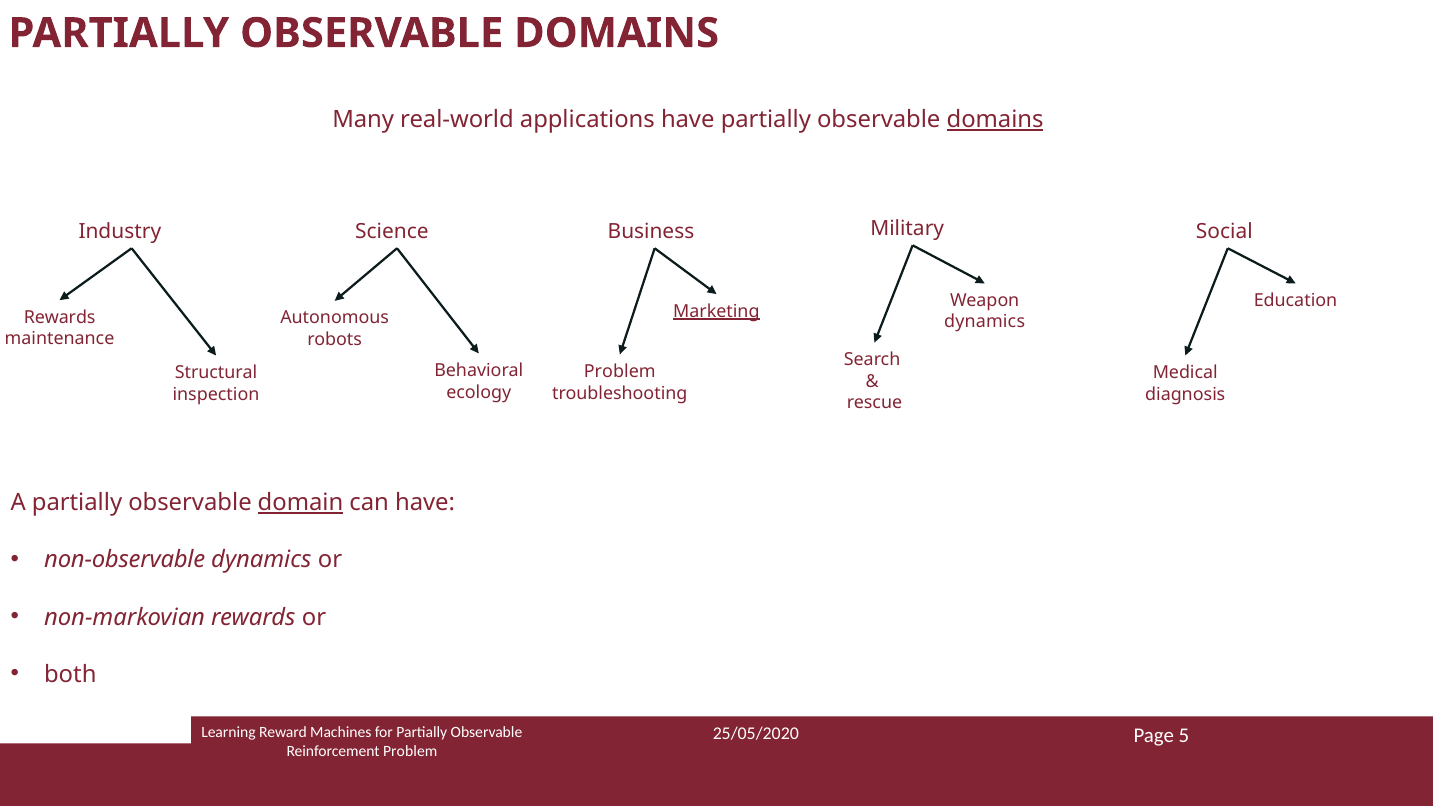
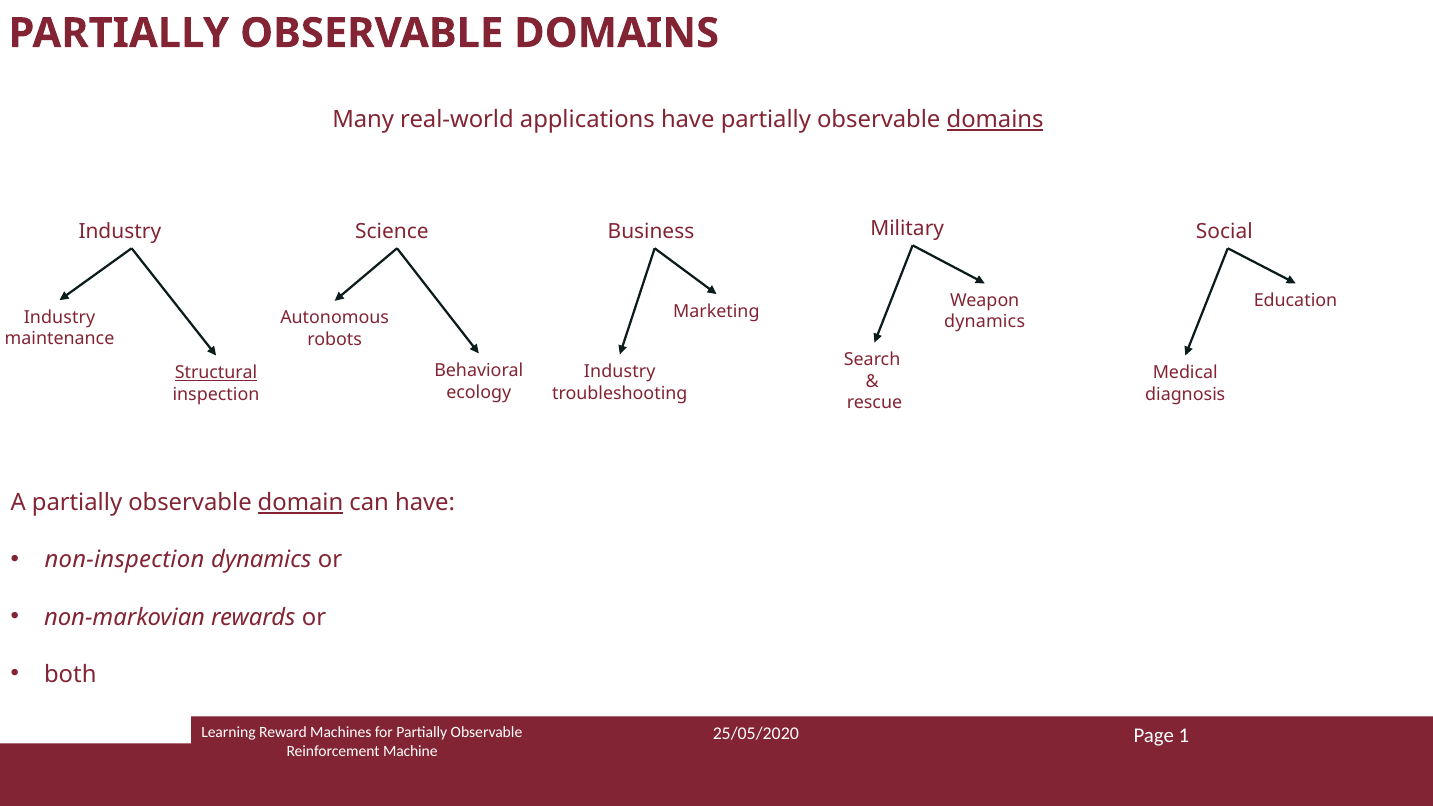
Marketing underline: present -> none (716, 311)
Rewards: Rewards -> Industry (60, 317)
Problem: Problem -> Industry (620, 372)
Structural underline: none -> present (216, 373)
non-observable: non-observable -> non-inspection (124, 560)
5: 5 -> 1 (1184, 736)
Reinforcement Problem: Problem -> Machine (410, 751)
